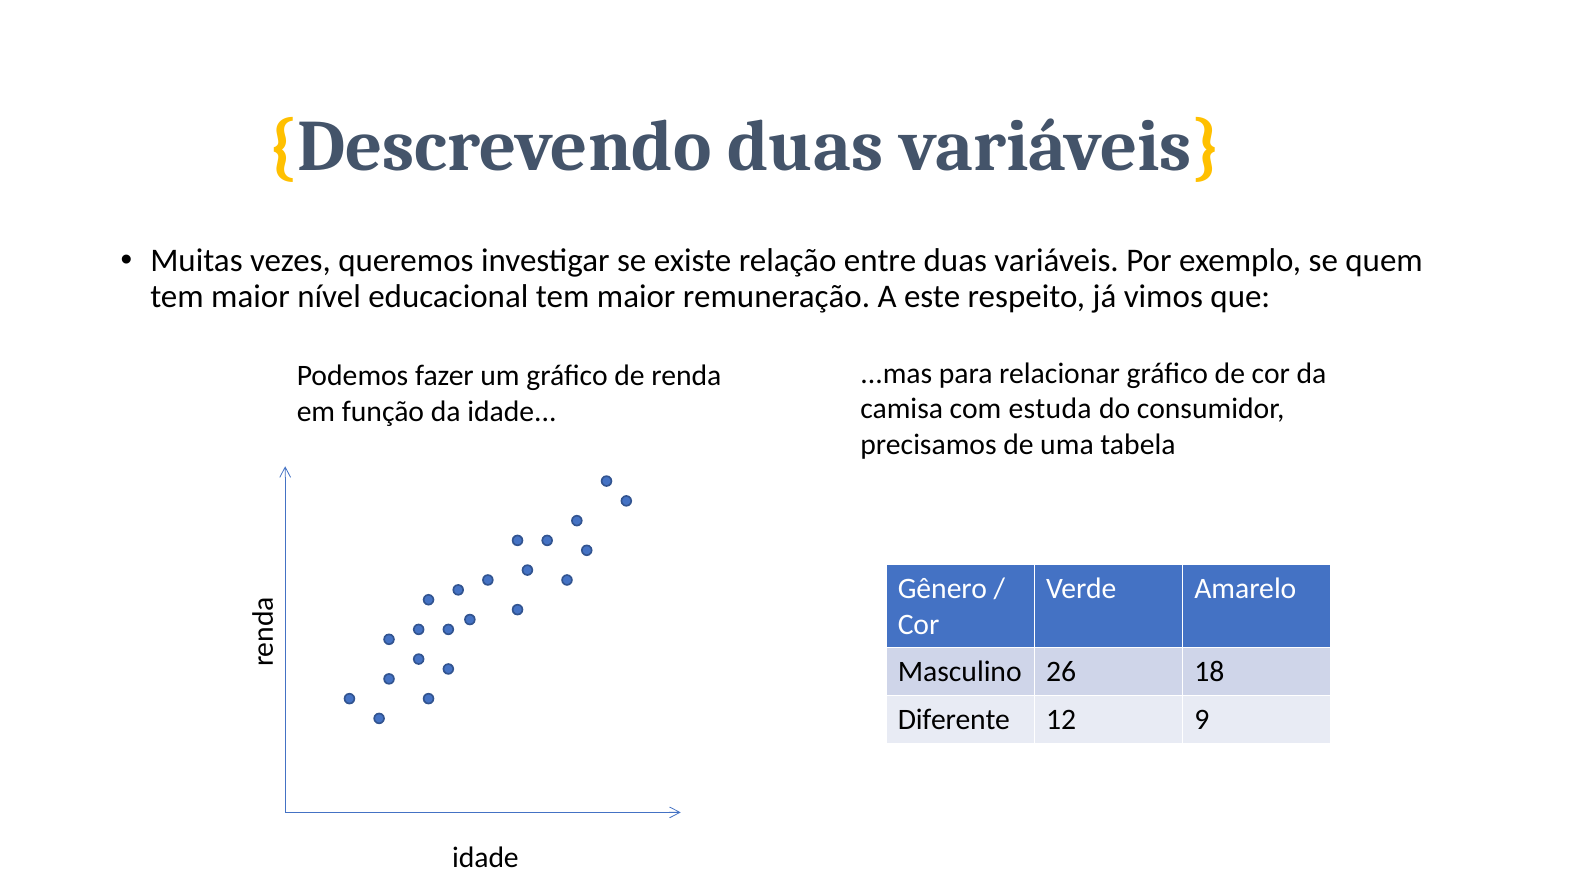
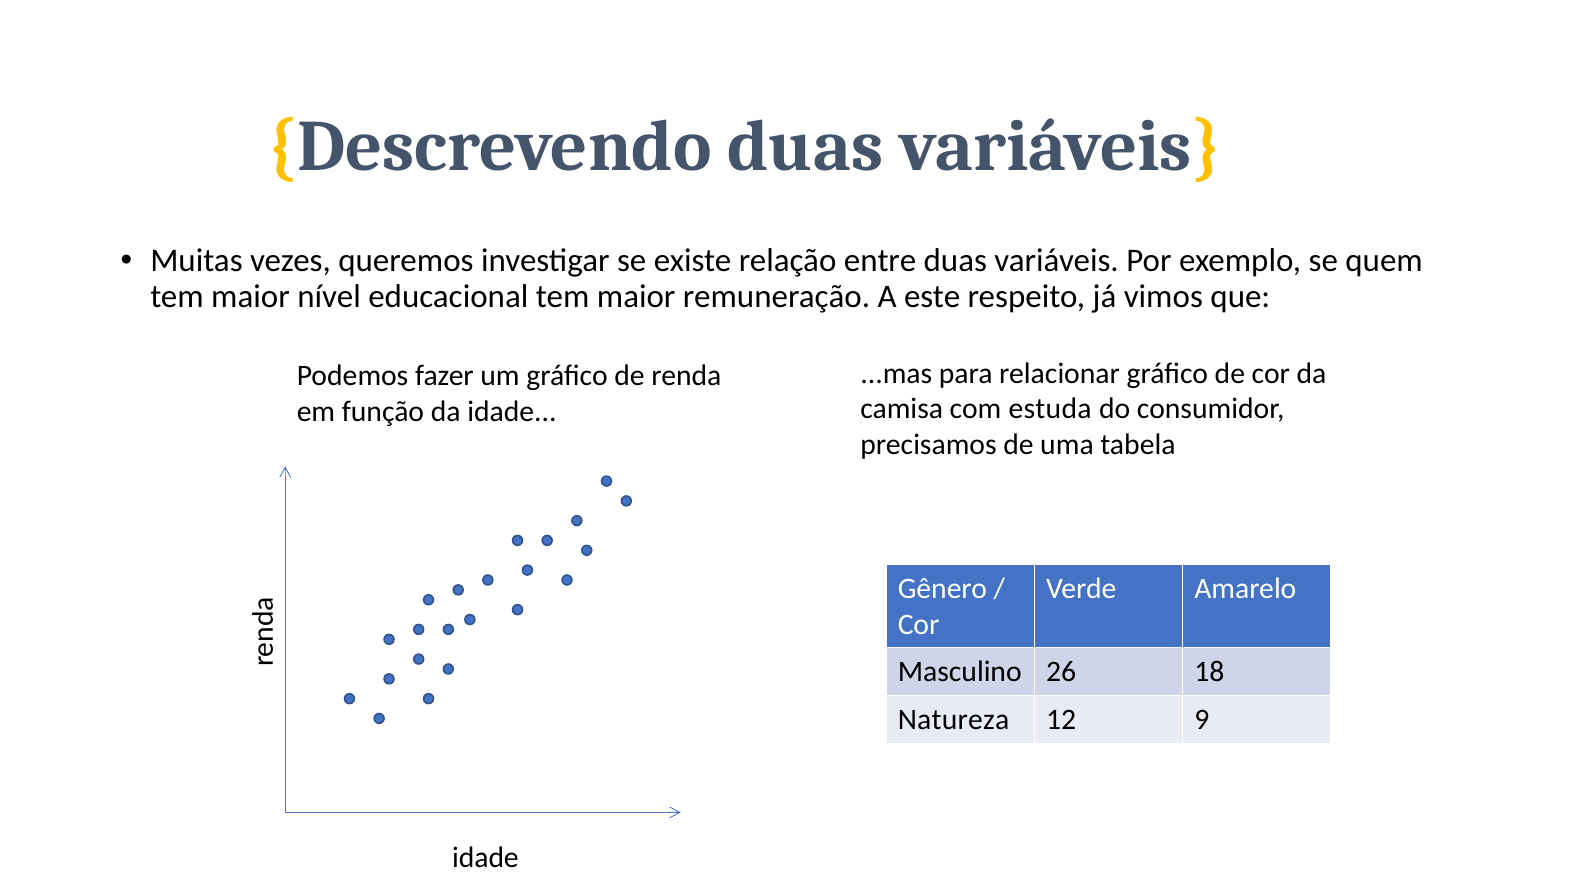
Diferente: Diferente -> Natureza (954, 720)
